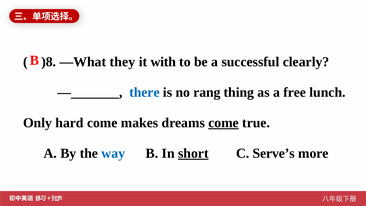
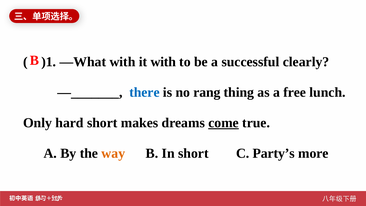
)8: )8 -> )1 (49, 62)
—What they: they -> with (122, 62)
hard come: come -> short (102, 123)
way colour: blue -> orange (113, 153)
short underline: present -> none (193, 153)
Serve’s: Serve’s -> Party’s (274, 153)
